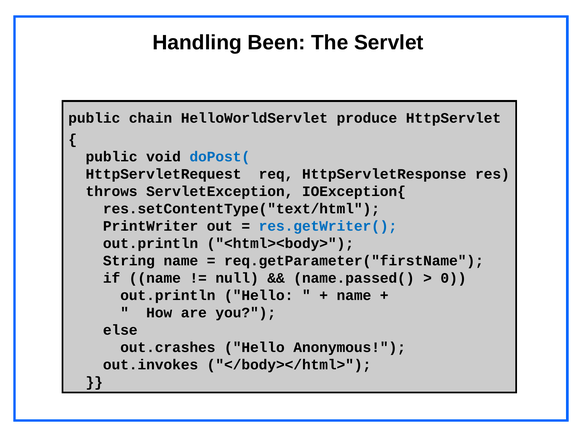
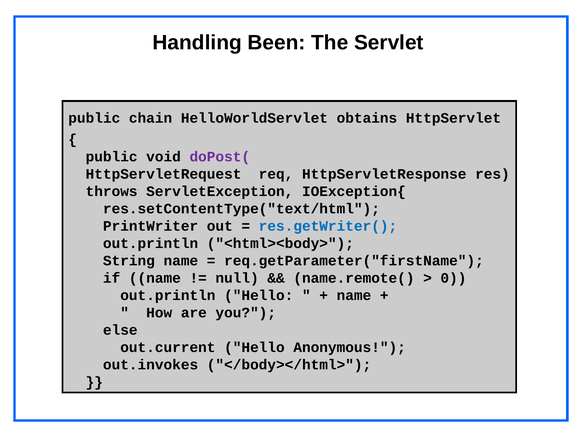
produce: produce -> obtains (367, 118)
doPost( colour: blue -> purple (220, 157)
name.passed(: name.passed( -> name.remote( (354, 278)
out.crashes: out.crashes -> out.current (168, 347)
